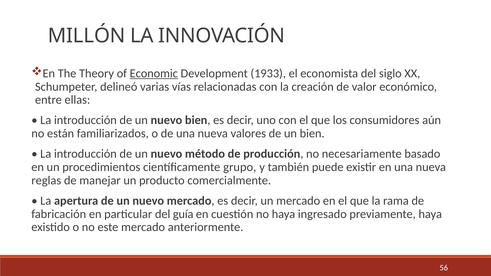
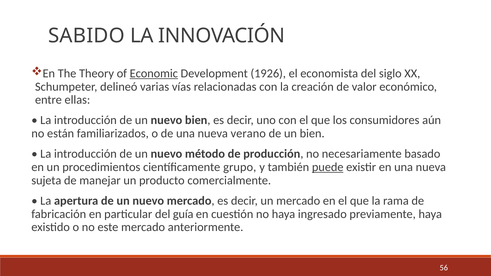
MILLÓN: MILLÓN -> SABIDO (86, 36)
1933: 1933 -> 1926 (268, 73)
valores: valores -> verano (248, 134)
puede underline: none -> present (328, 167)
reglas: reglas -> sujeta (46, 181)
